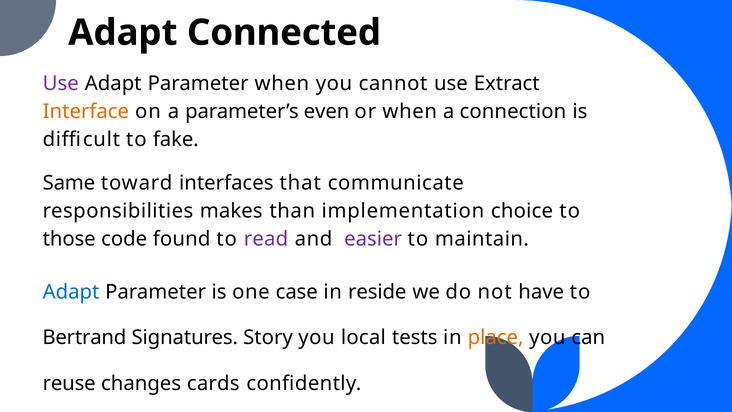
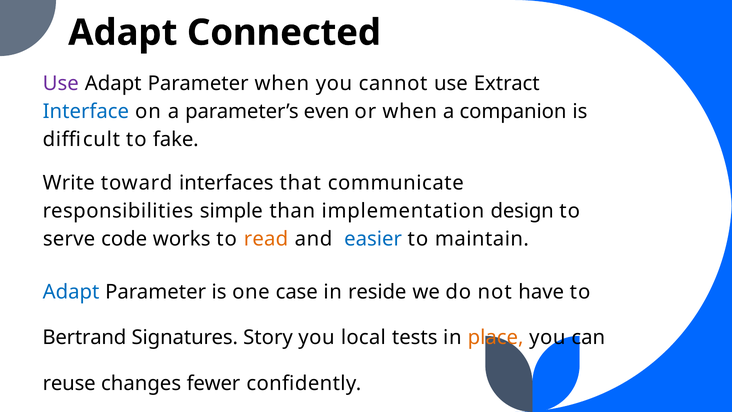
Interface colour: orange -> blue (86, 111)
connection: connection -> companion (513, 111)
Same: Same -> Write (69, 183)
makes: makes -> simple (231, 211)
choice: choice -> design (522, 211)
those: those -> serve (69, 239)
found: found -> works (182, 239)
read colour: purple -> orange (266, 239)
easier colour: purple -> blue (373, 239)
cards: cards -> fewer (213, 383)
